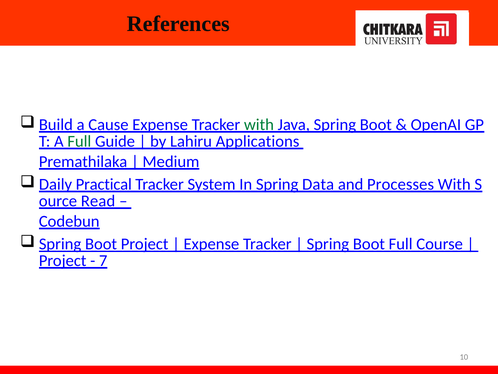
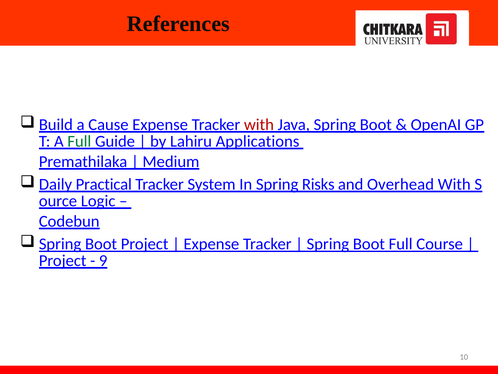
with colour: green -> red (259, 125)
Data: Data -> Risks (318, 184)
Processes: Processes -> Overhead (401, 184)
Read: Read -> Logic (98, 201)
7: 7 -> 9 (103, 260)
